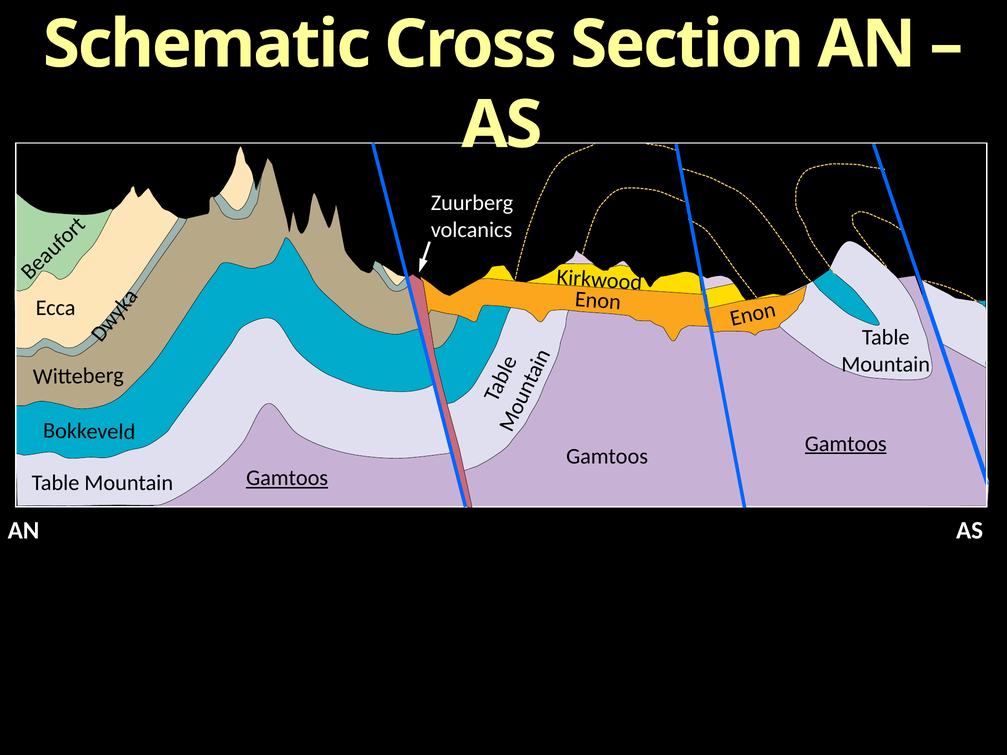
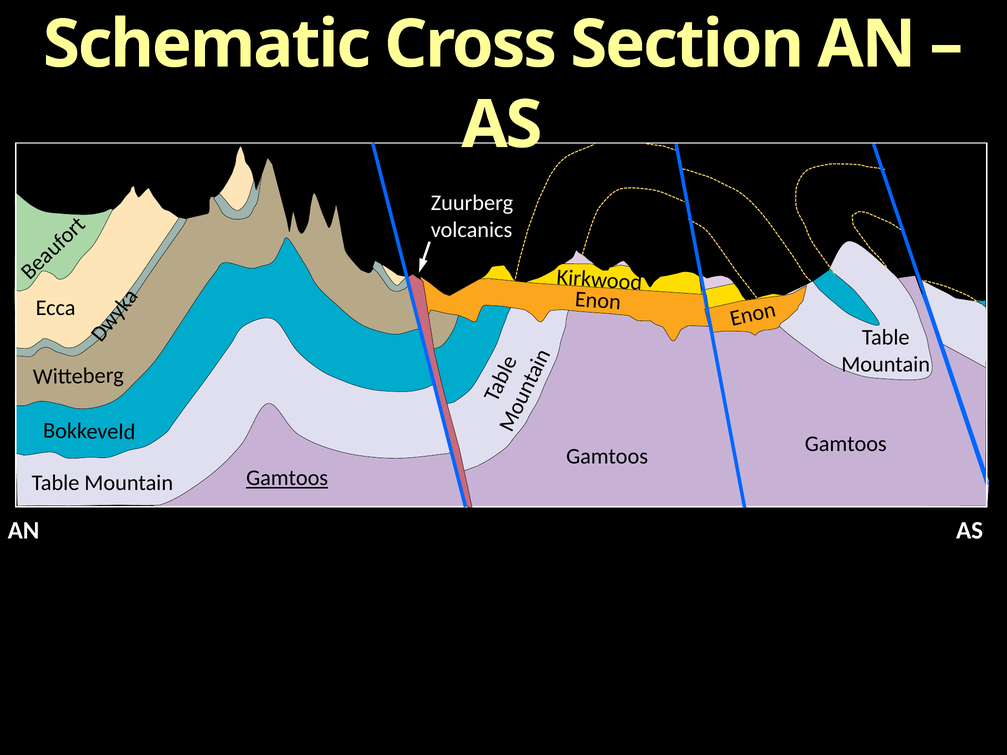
Gamtoos underline: present -> none (846, 444)
